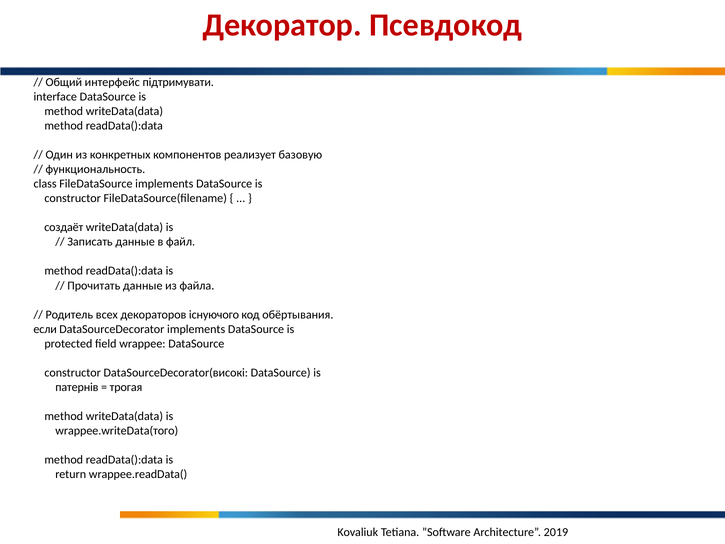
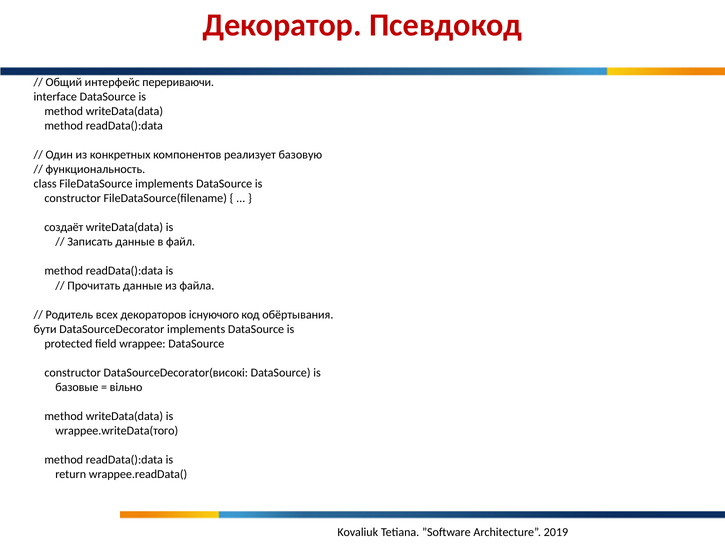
підтримувати: підтримувати -> перериваючи (178, 82)
если: если -> бути (45, 329)
патернів: патернів -> базовые (77, 387)
трогая: трогая -> вільно (126, 387)
